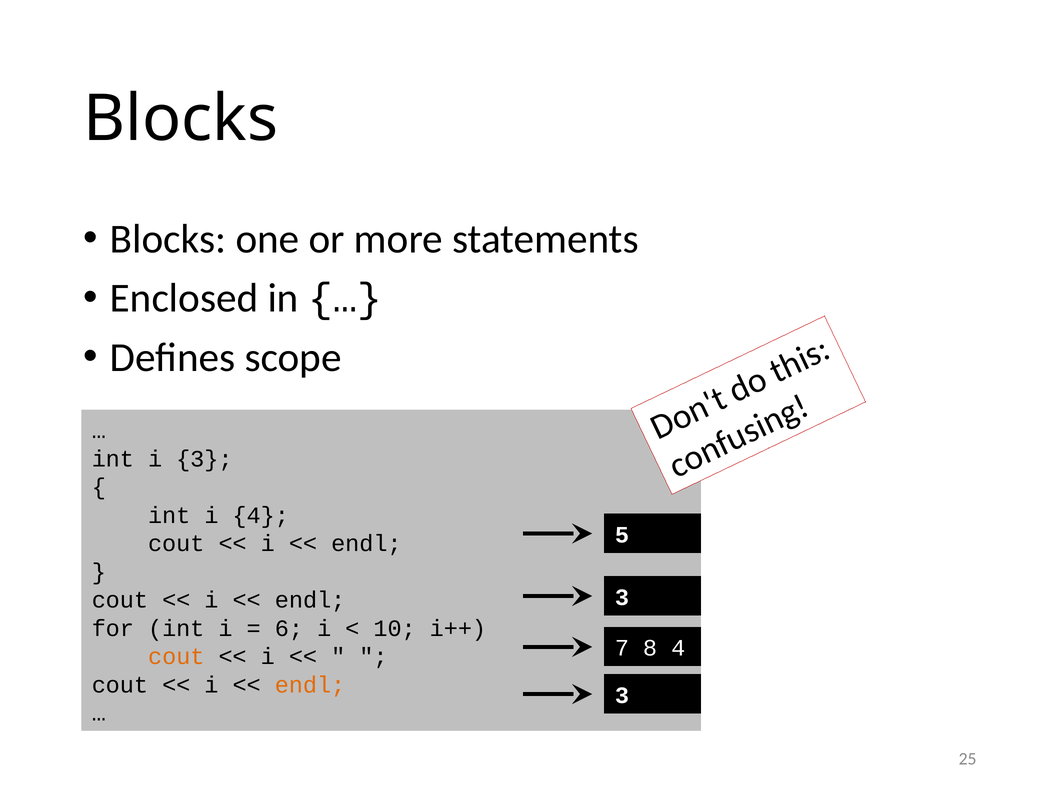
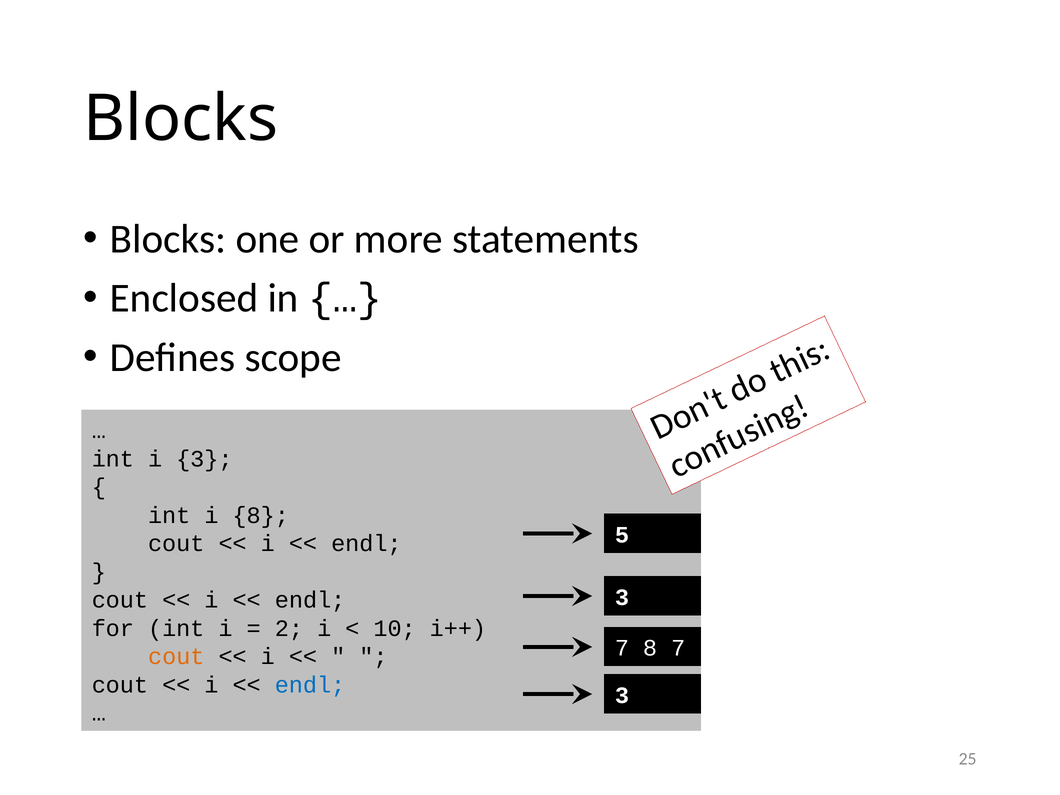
i 4: 4 -> 8 (261, 515)
6: 6 -> 2 (289, 628)
8 4: 4 -> 7 (678, 648)
endl colour: orange -> blue (310, 685)
